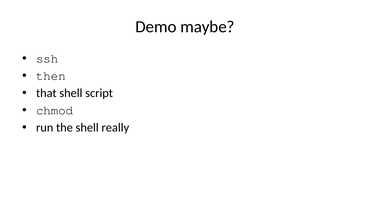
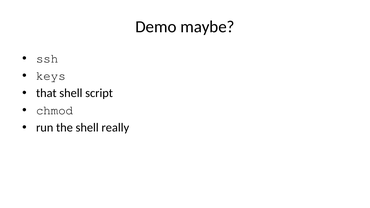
then: then -> keys (51, 76)
